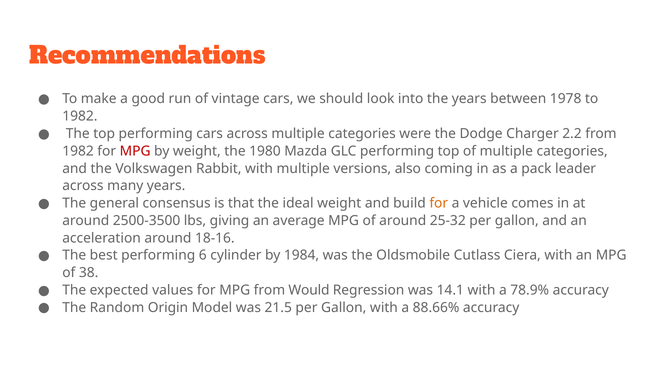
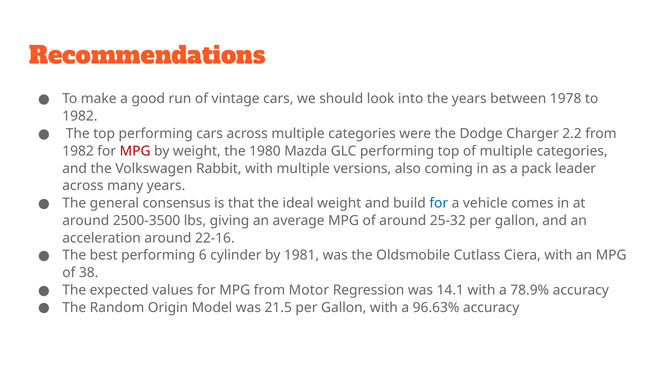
for colour: orange -> blue (439, 203)
18-16: 18-16 -> 22-16 (215, 238)
1984: 1984 -> 1981 (301, 255)
Would: Would -> Motor (309, 290)
88.66%: 88.66% -> 96.63% (436, 307)
